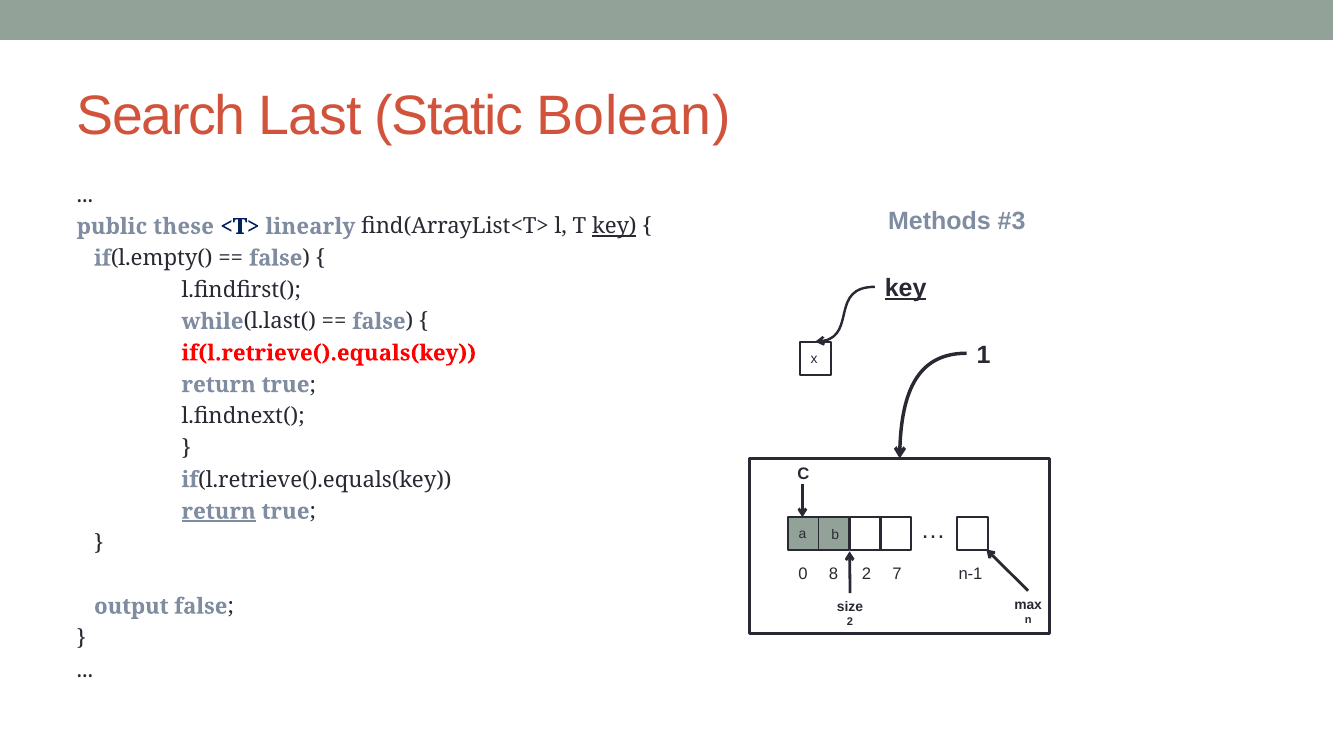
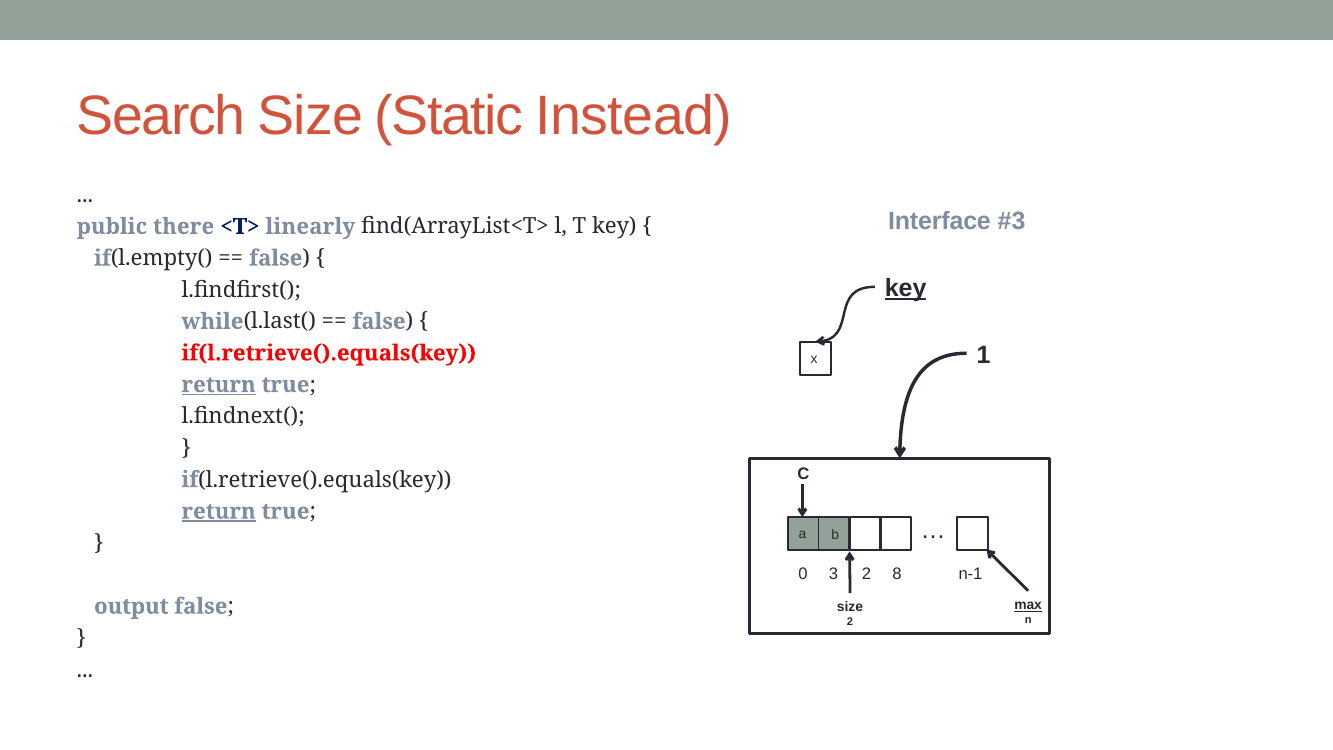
Search Last: Last -> Size (310, 116)
Bolean: Bolean -> Instead (634, 116)
Methods: Methods -> Interface (939, 222)
these: these -> there (184, 226)
key underline: present -> none (614, 226)
return underline: none -> present (219, 385)
8: 8 -> 3 (834, 574)
7: 7 -> 8 (897, 574)
max underline: none -> present (1028, 605)
